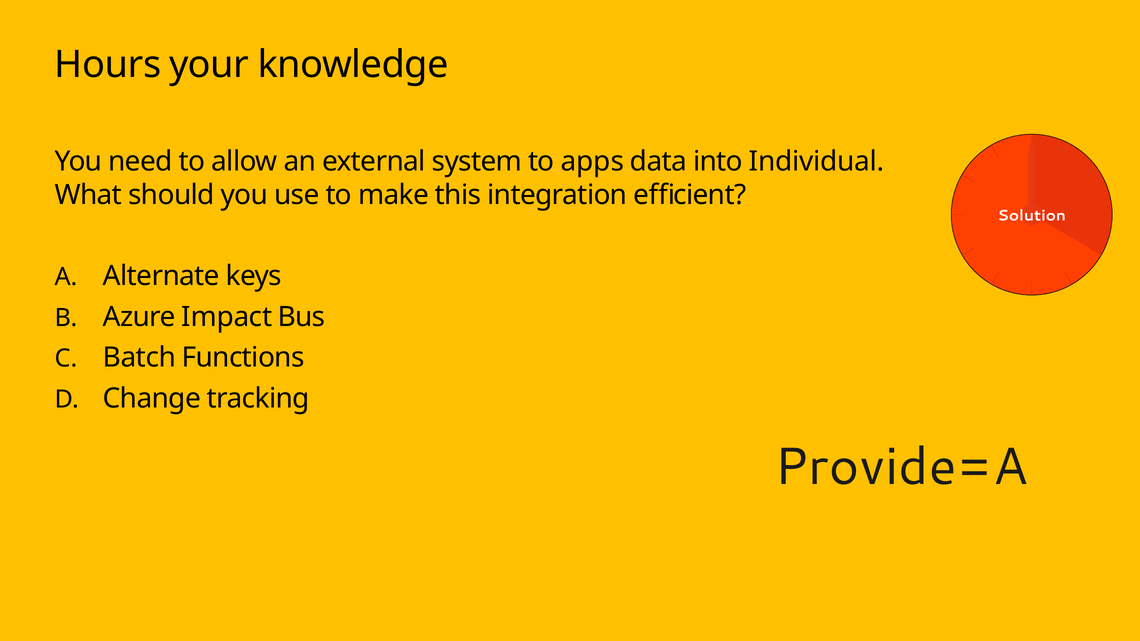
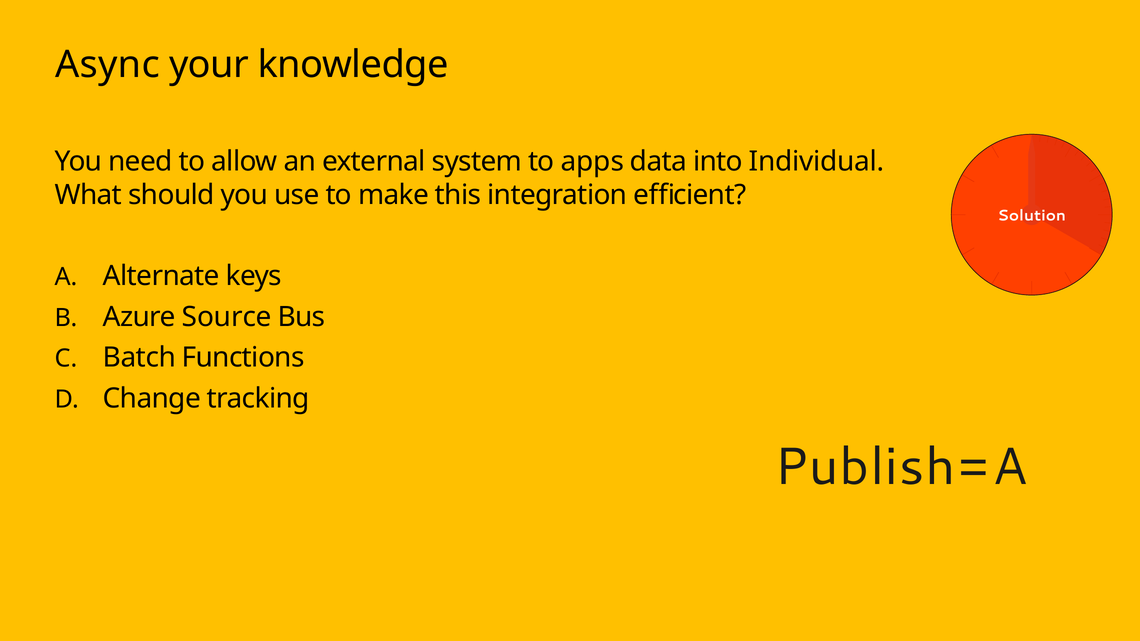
Hours: Hours -> Async (107, 65)
Impact: Impact -> Source (227, 317)
Provide=A: Provide=A -> Publish=A (901, 467)
